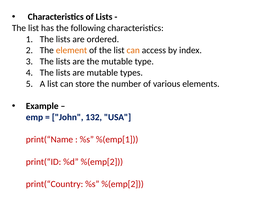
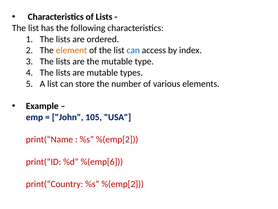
can colour: orange -> blue (133, 50)
132: 132 -> 105 (94, 117)
%(emp[1: %(emp[1 -> %(emp[2 (117, 139)
%d %(emp[2: %(emp[2 -> %(emp[6 (102, 161)
